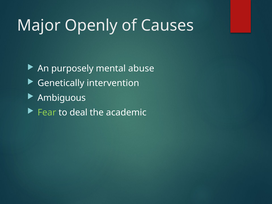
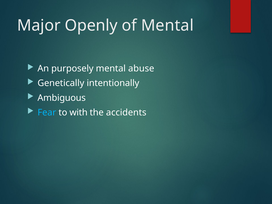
of Causes: Causes -> Mental (167, 25)
intervention: intervention -> intentionally (113, 83)
Fear colour: light green -> light blue (47, 112)
deal: deal -> with (79, 112)
academic: academic -> accidents (126, 112)
